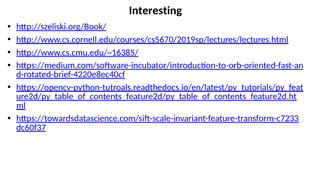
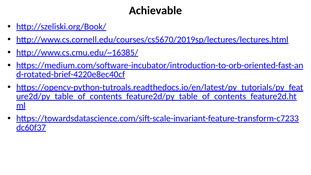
Interesting: Interesting -> Achievable (155, 11)
